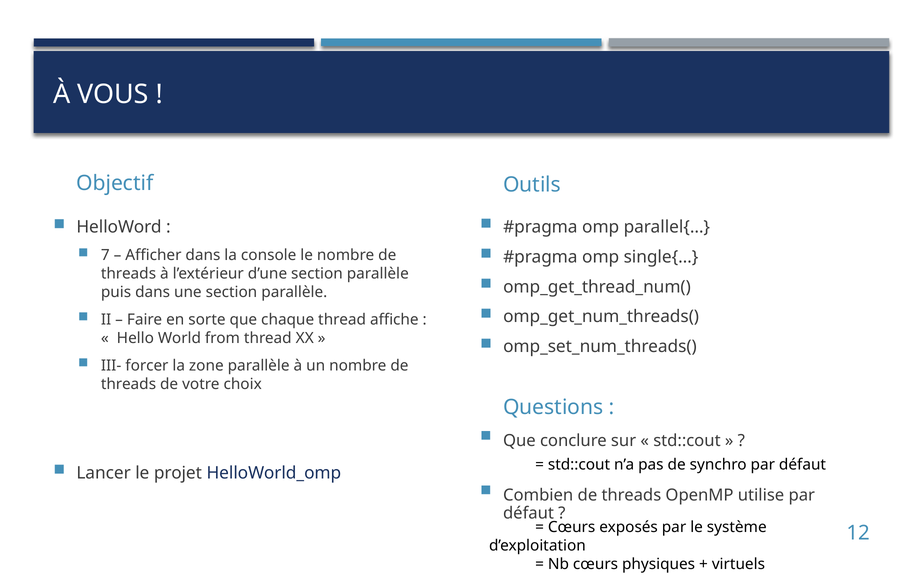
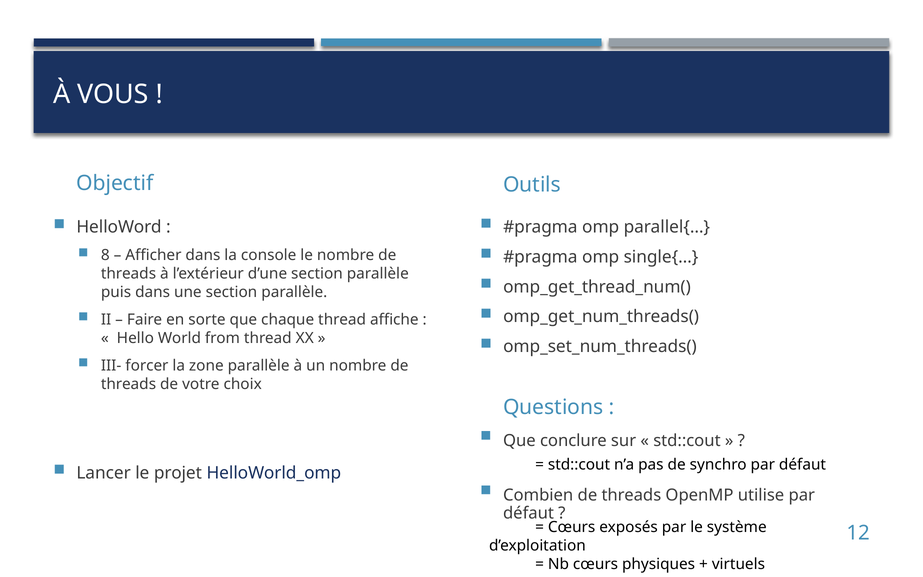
7: 7 -> 8 (105, 255)
